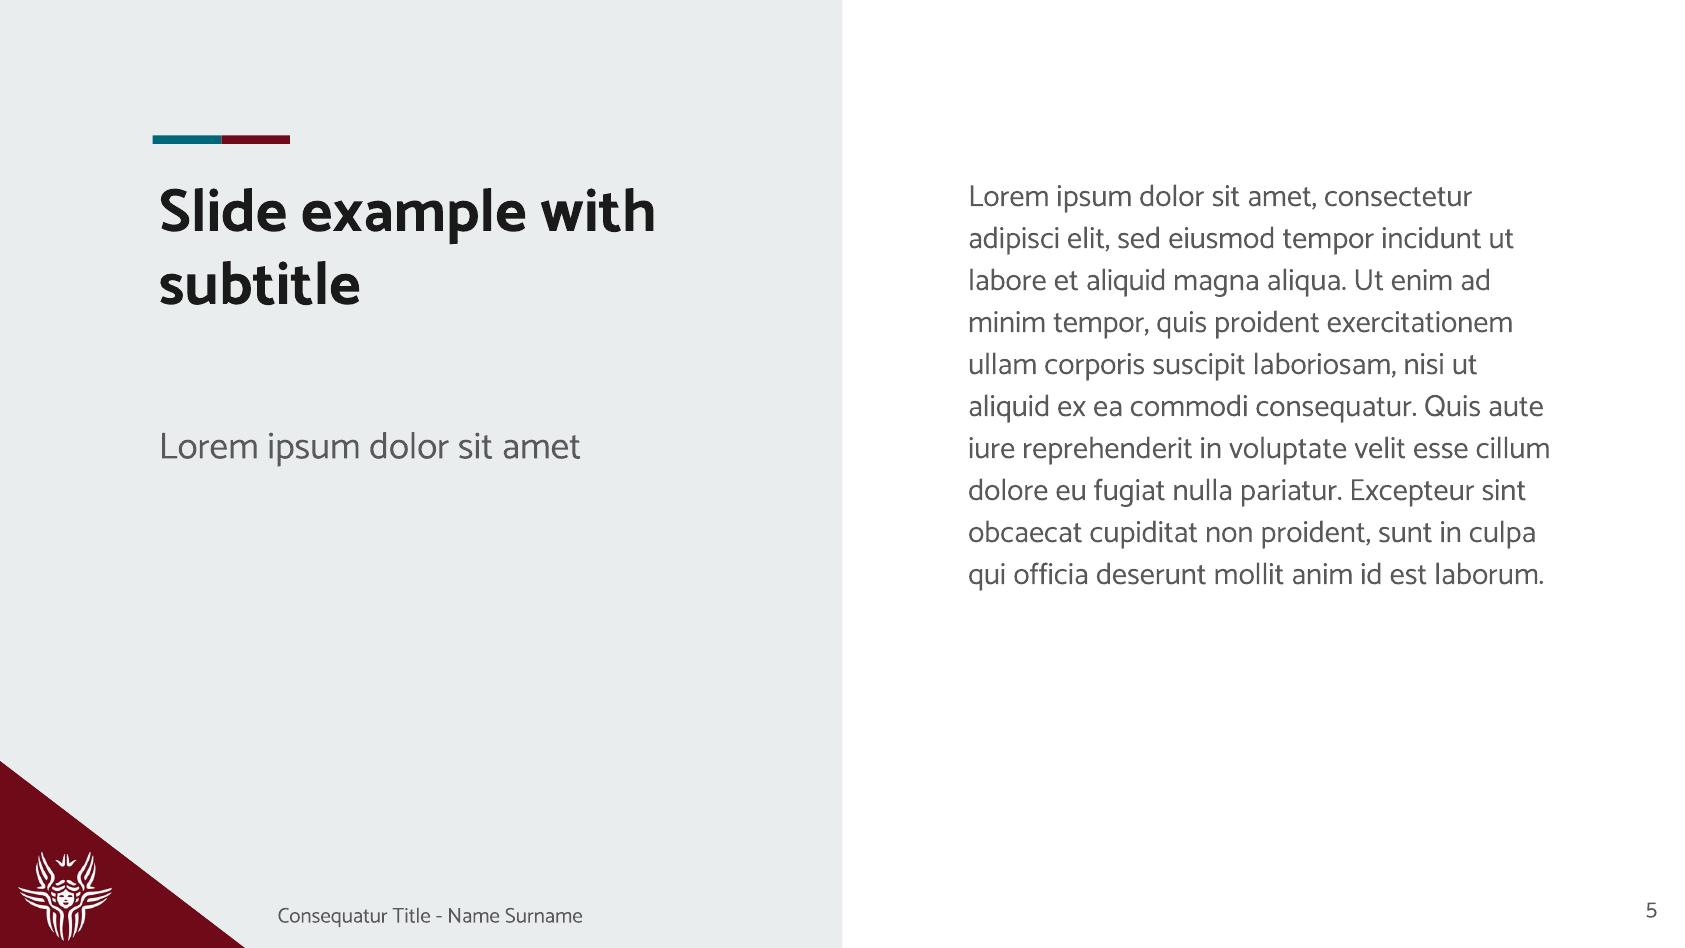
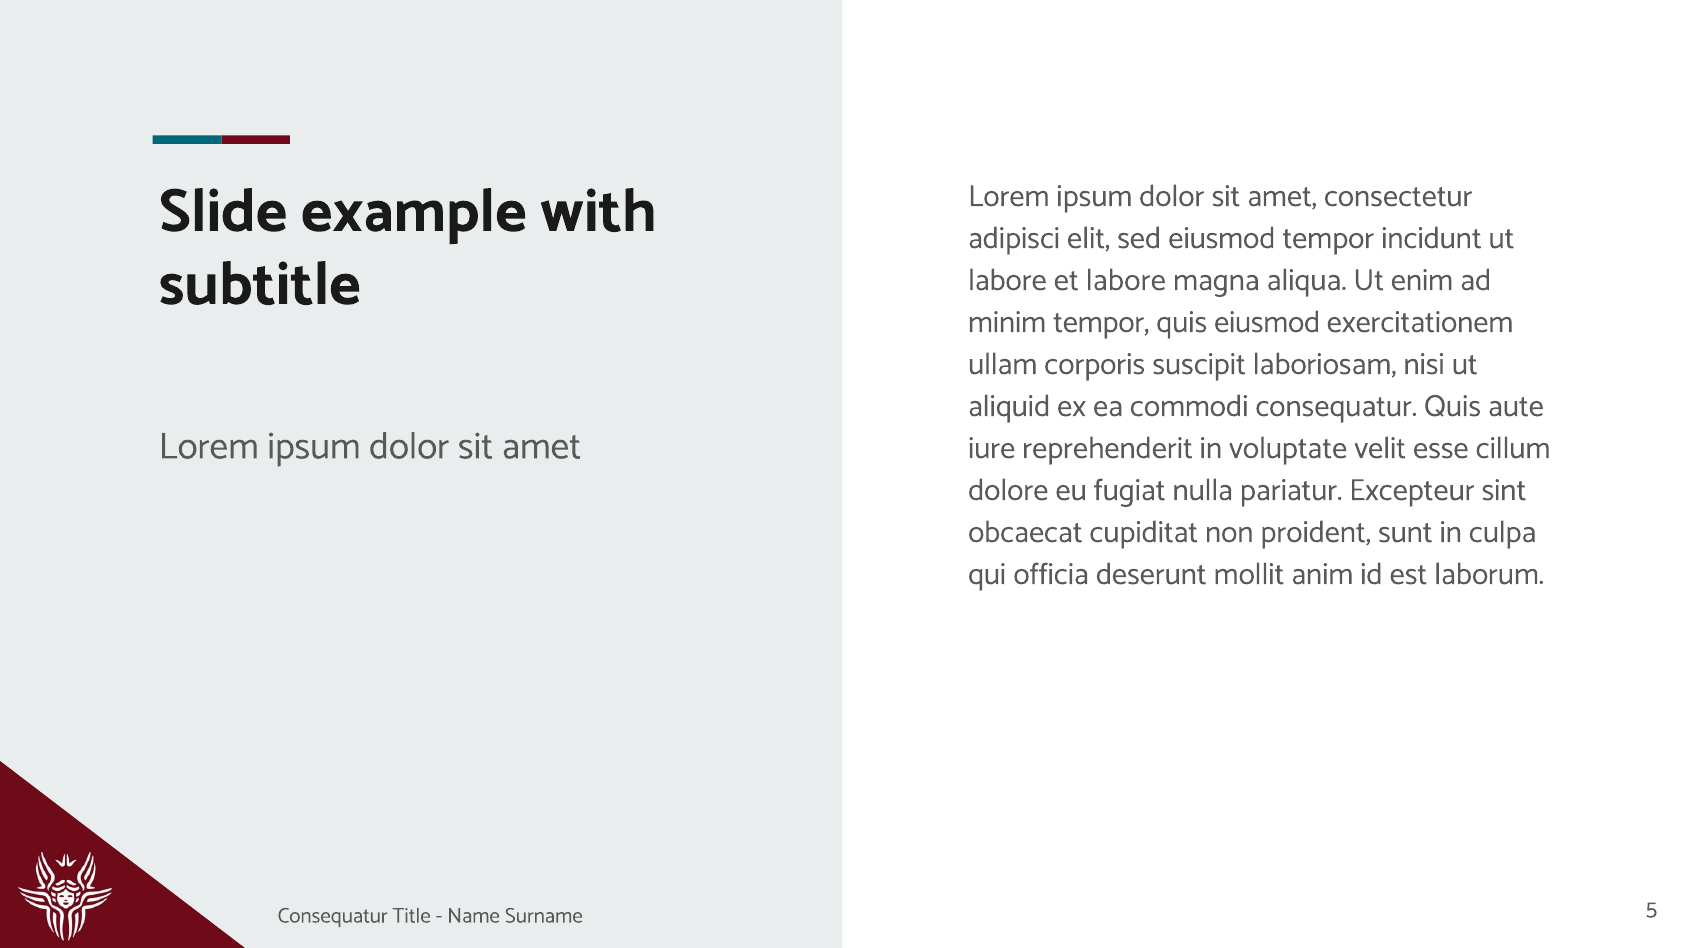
et aliquid: aliquid -> labore (1126, 280)
quis proident: proident -> eiusmod (1267, 322)
